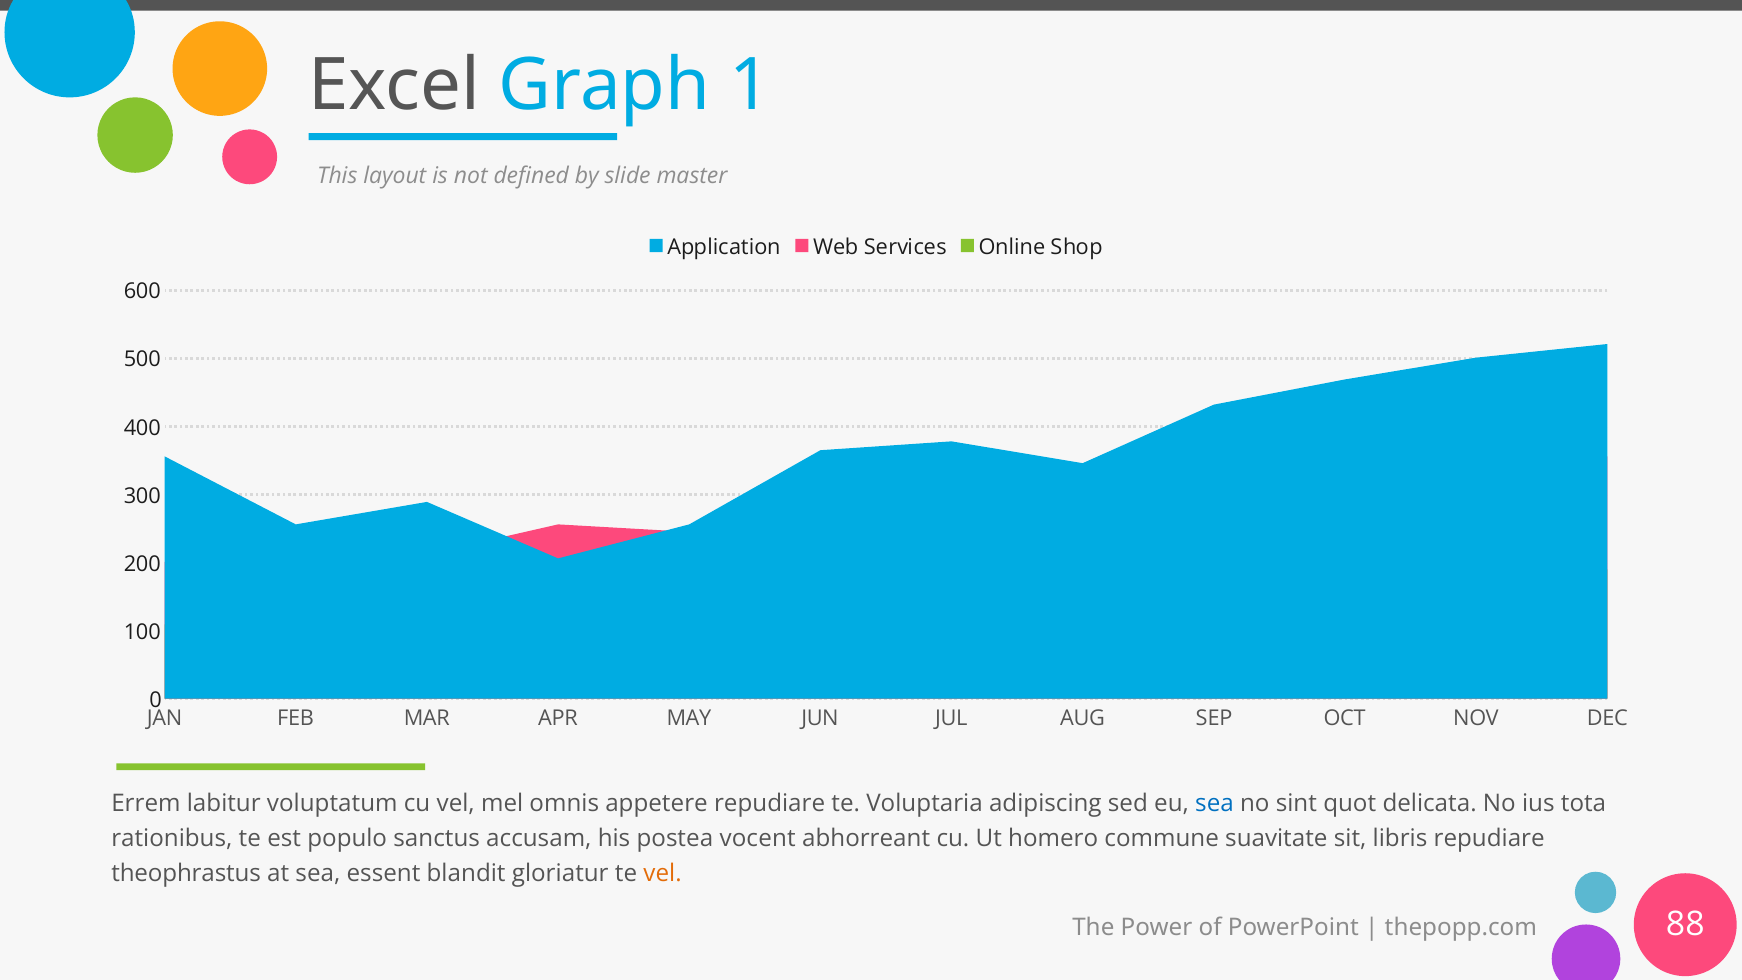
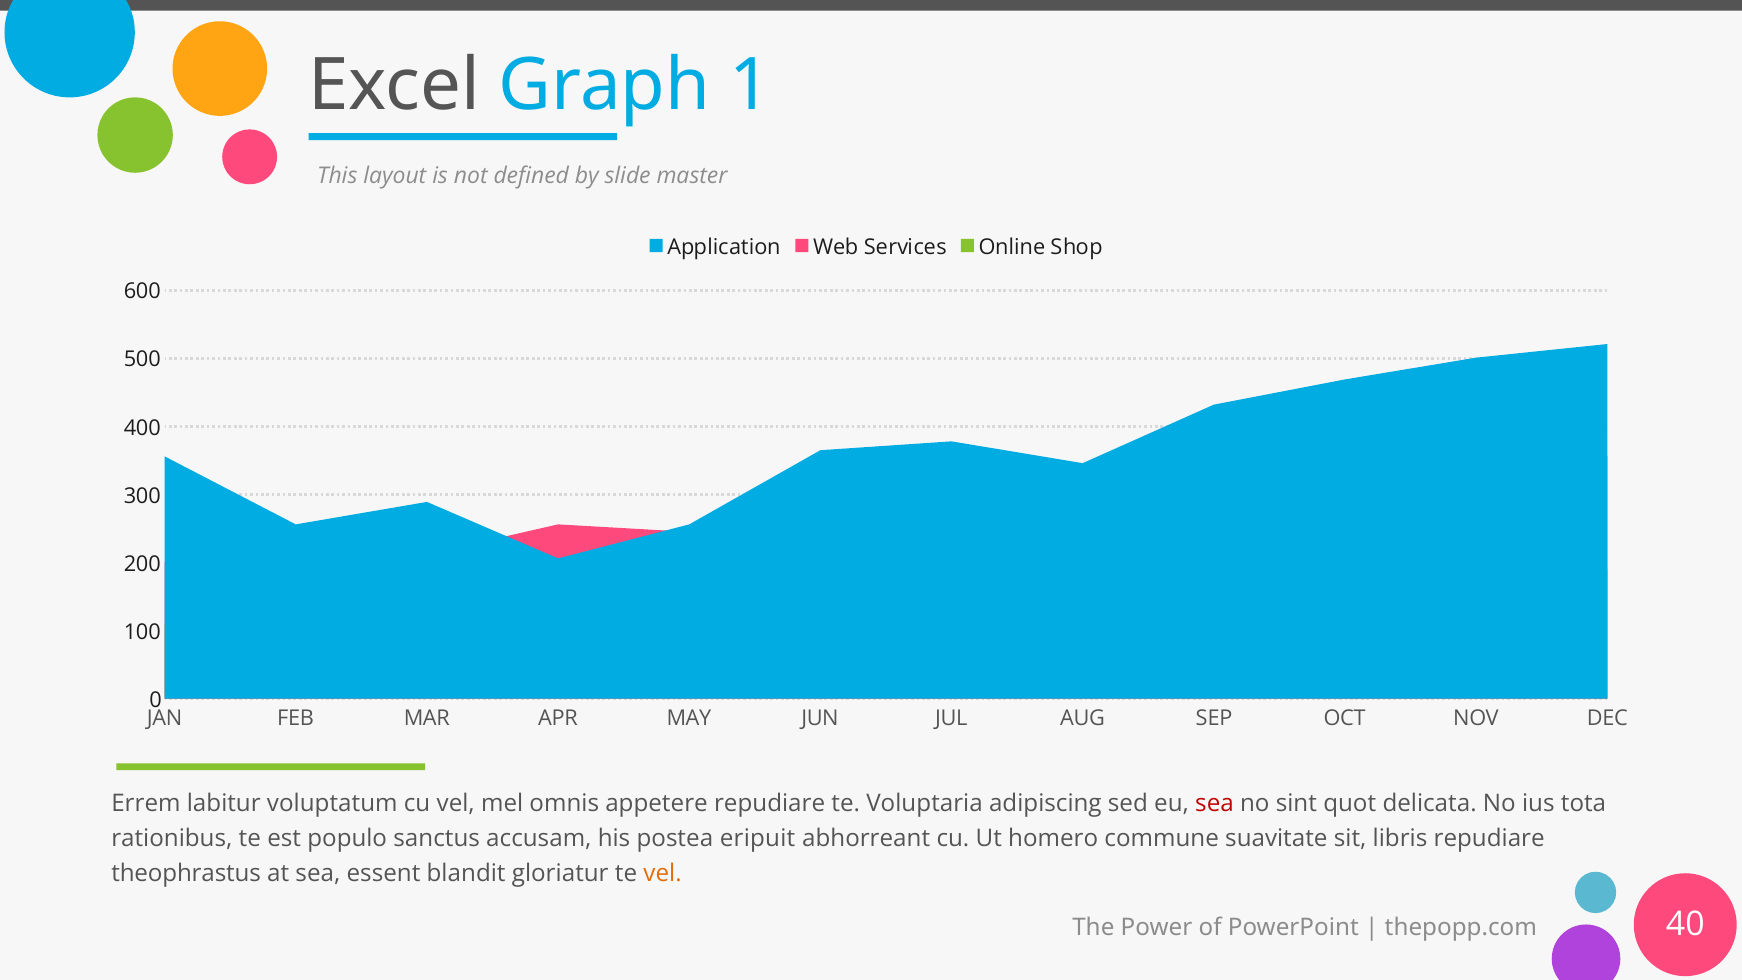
sea colour: blue -> red (1215, 803)
vocent: vocent -> eripuit (758, 838)
88: 88 -> 40 (1685, 924)
